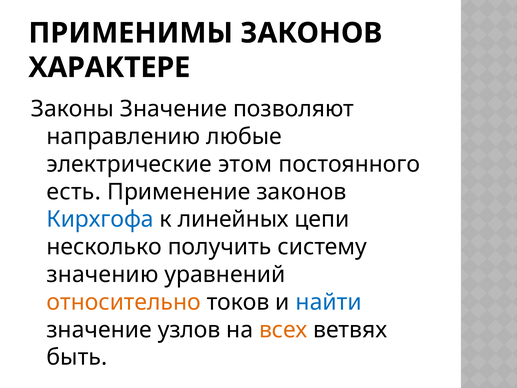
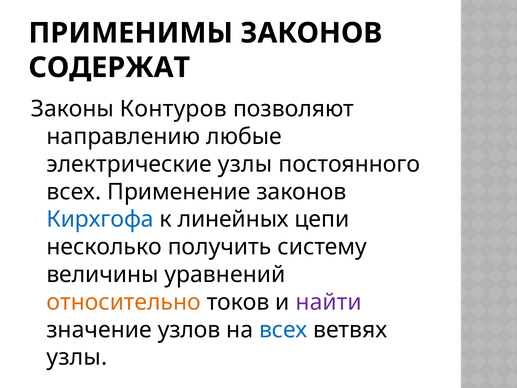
ХАРАКТЕРЕ: ХАРАКТЕРЕ -> СОДЕРЖАТ (109, 67)
Законы Значение: Значение -> Контуров (173, 109)
электрические этом: этом -> узлы (245, 164)
есть: есть -> всех (74, 192)
значению: значению -> величины (103, 274)
найти colour: blue -> purple (329, 302)
всех colour: orange -> blue (283, 330)
быть: быть -> узлы (77, 357)
